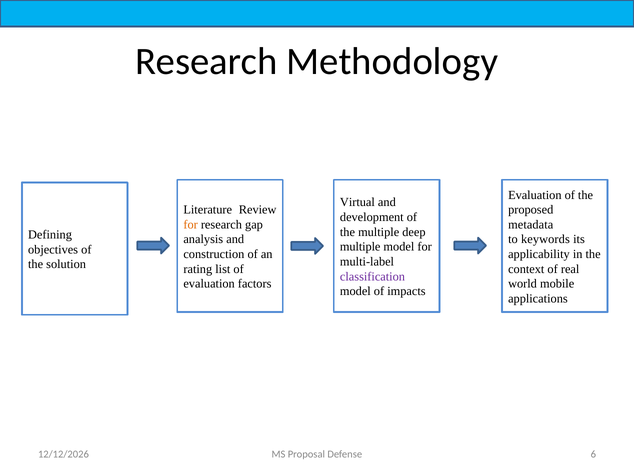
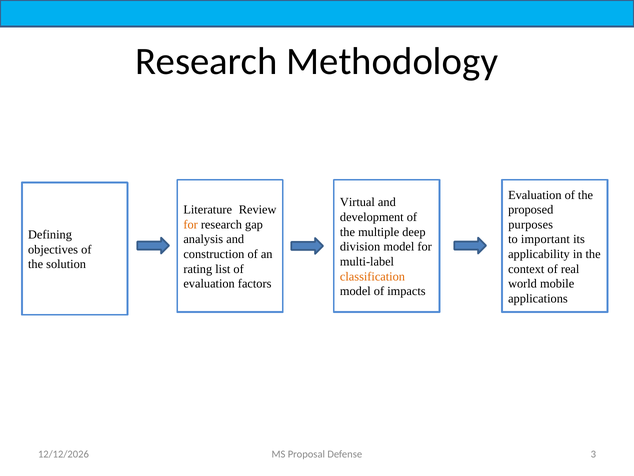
metadata: metadata -> purposes (531, 224)
keywords: keywords -> important (545, 239)
multiple: multiple -> division (360, 247)
classification colour: purple -> orange (372, 276)
6: 6 -> 3 (593, 454)
